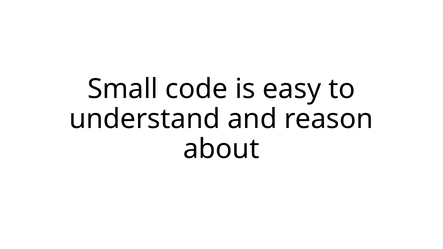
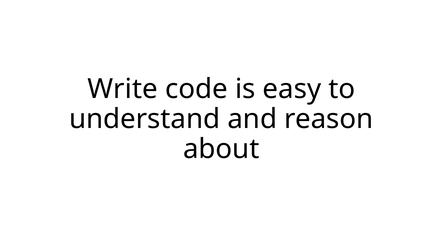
Small: Small -> Write (123, 89)
